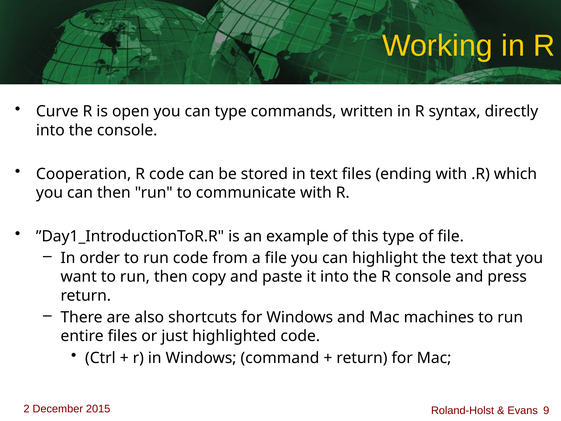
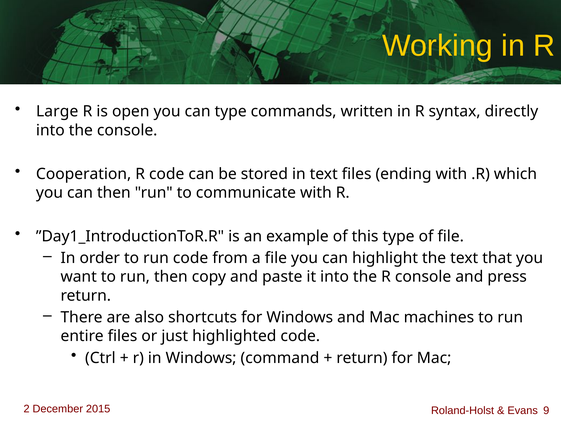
Curve: Curve -> Large (57, 111)
